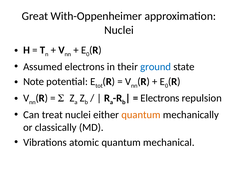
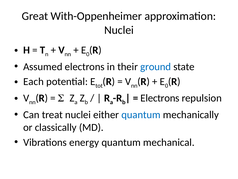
Note: Note -> Each (34, 81)
quantum colour: orange -> blue (141, 114)
atomic: atomic -> energy (84, 142)
